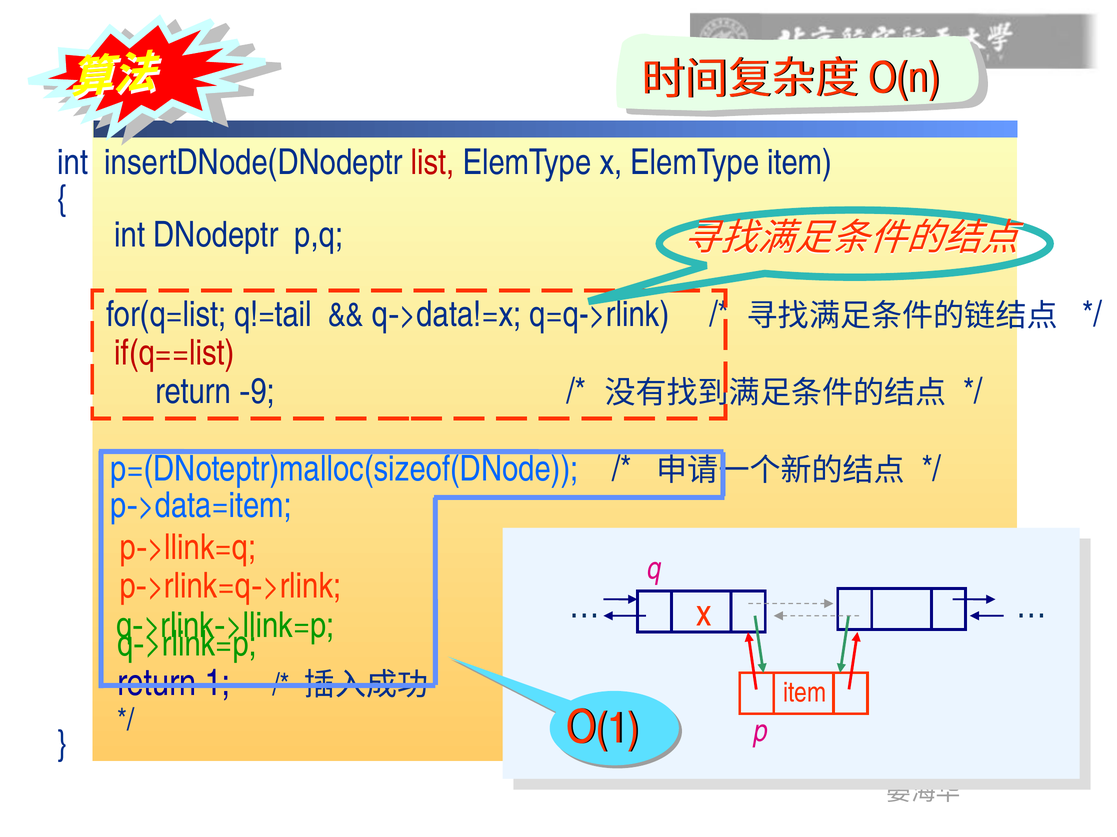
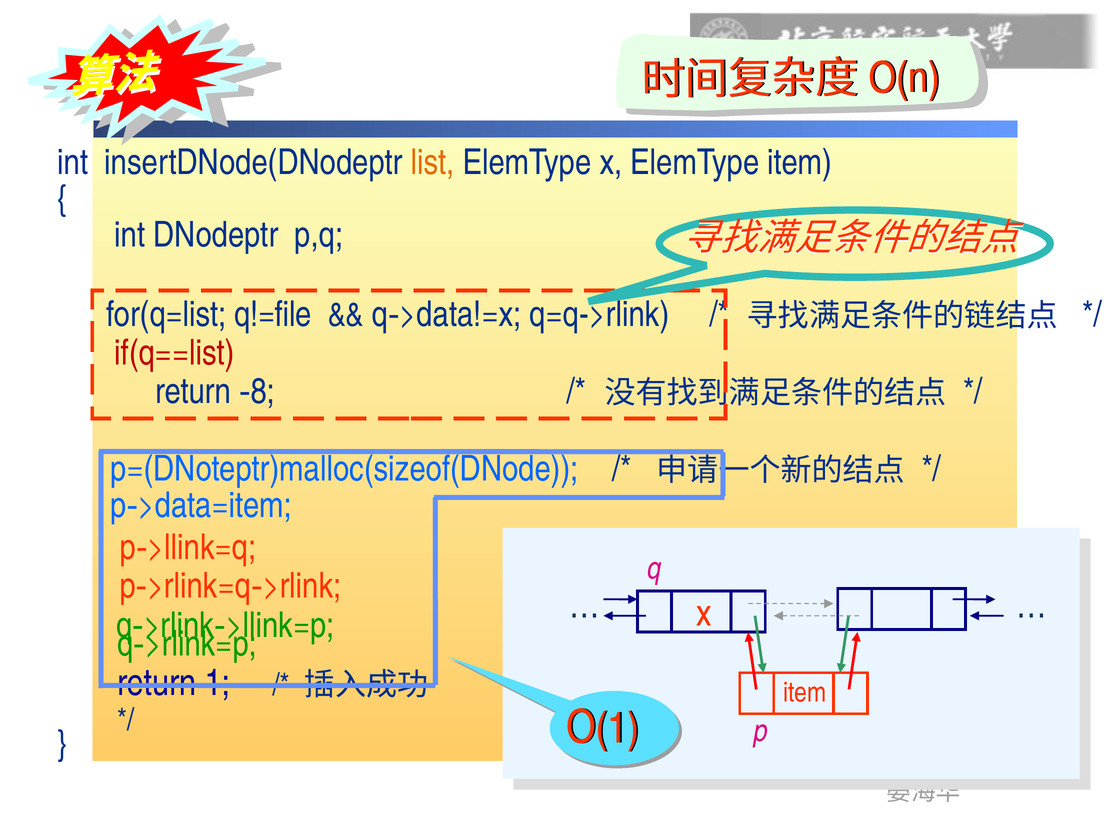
list colour: red -> orange (433, 162)
q!=tail: q!=tail -> q!=file (273, 315)
9: 9 -> 8 (263, 392)
